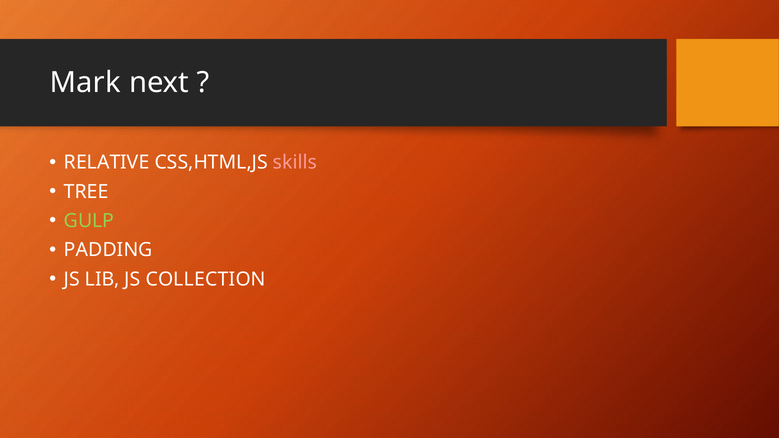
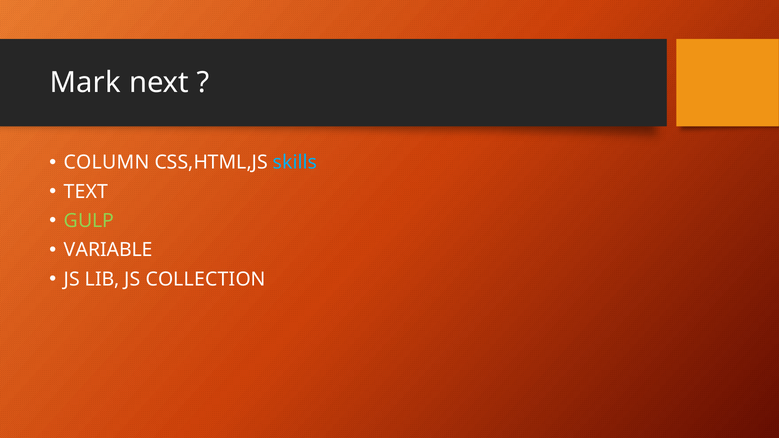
RELATIVE: RELATIVE -> COLUMN (107, 163)
skills colour: pink -> light blue (295, 163)
TREE: TREE -> TEXT (86, 192)
PADDING: PADDING -> VARIABLE (108, 250)
